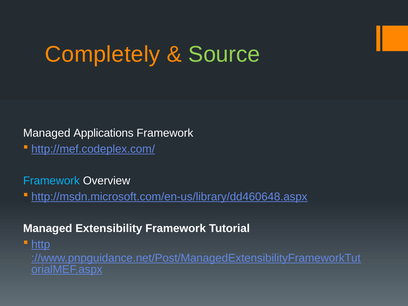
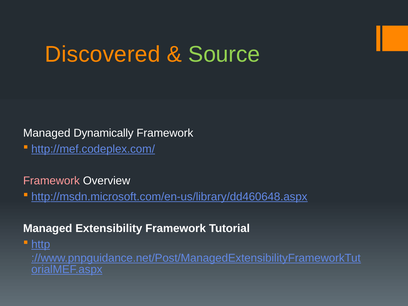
Completely: Completely -> Discovered (103, 54)
Applications: Applications -> Dynamically (104, 133)
Framework colour: light blue -> pink (51, 181)
